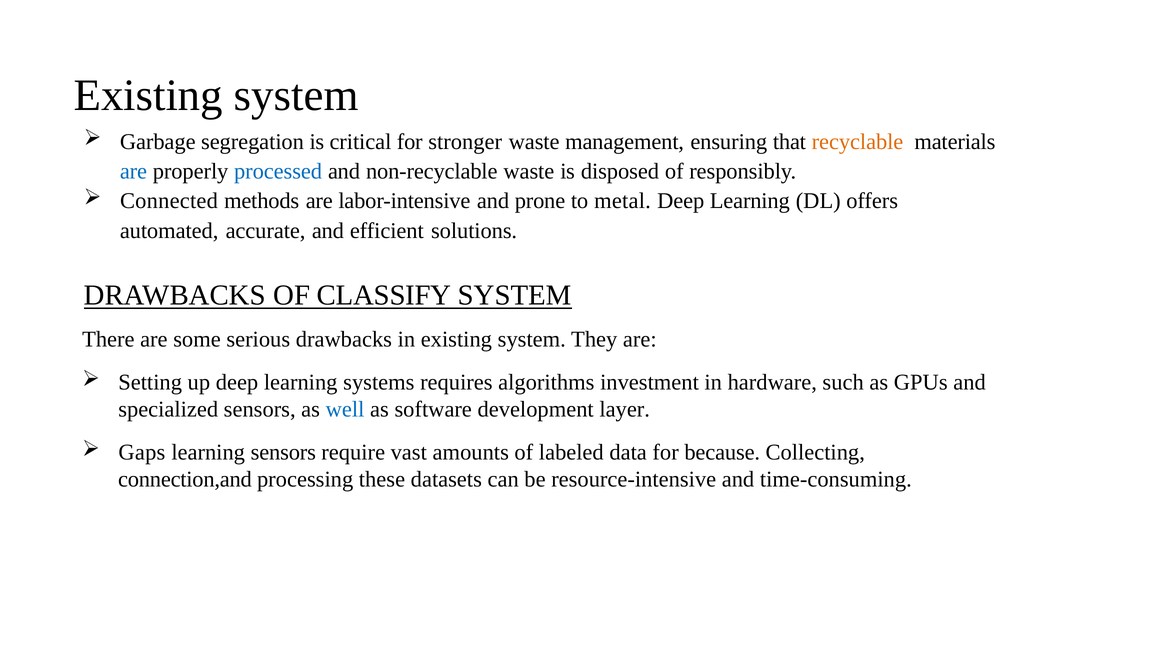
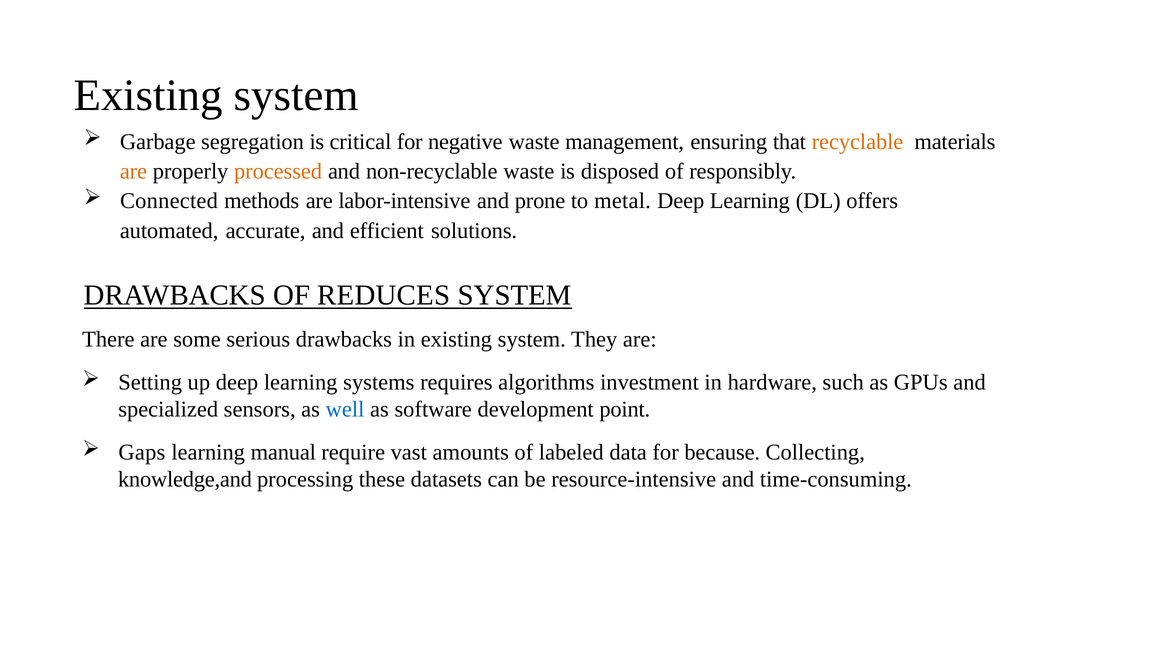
stronger: stronger -> negative (465, 142)
are colour: blue -> orange (133, 171)
processed colour: blue -> orange (278, 171)
CLASSIFY: CLASSIFY -> REDUCES (384, 295)
layer: layer -> point (625, 409)
learning sensors: sensors -> manual (283, 452)
connection,and: connection,and -> knowledge,and (185, 479)
